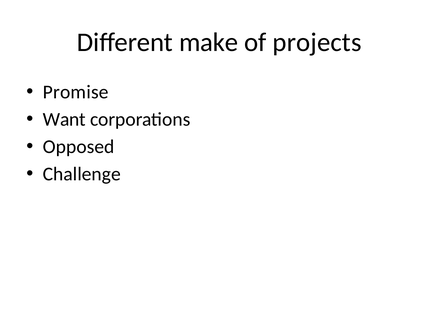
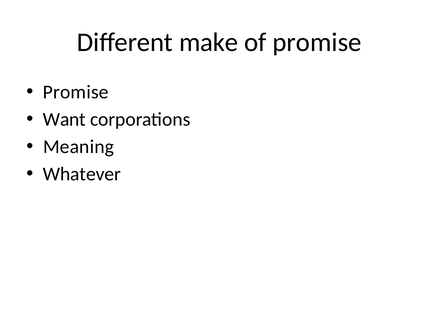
of projects: projects -> promise (317, 42)
Opposed: Opposed -> Meaning (79, 147)
Challenge: Challenge -> Whatever (82, 174)
